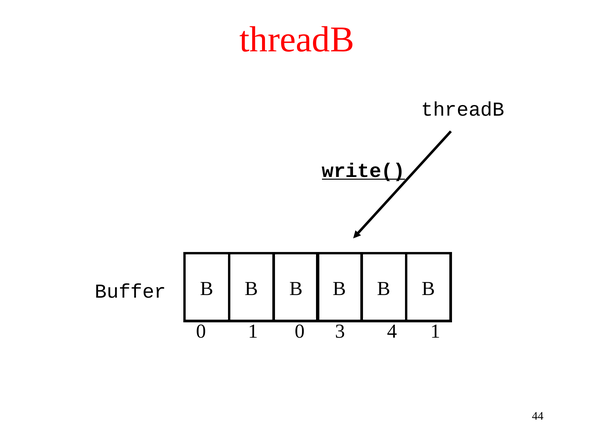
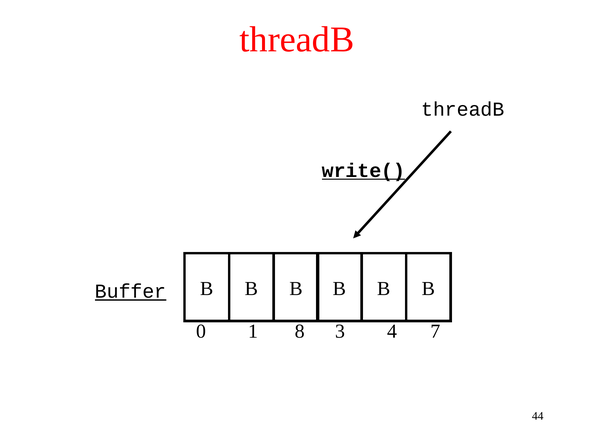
Buffer underline: none -> present (131, 292)
1 0: 0 -> 8 (300, 332)
4 1: 1 -> 7 (435, 332)
